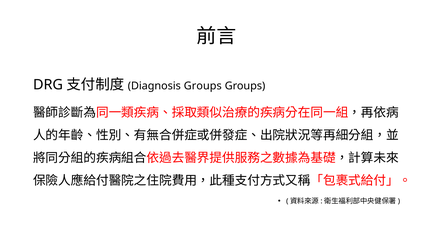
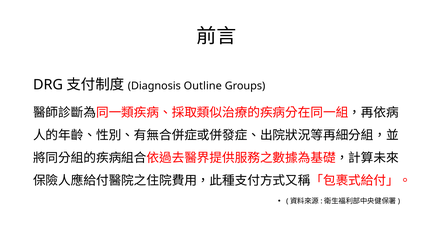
Groups: Groups -> Outline (203, 86)
